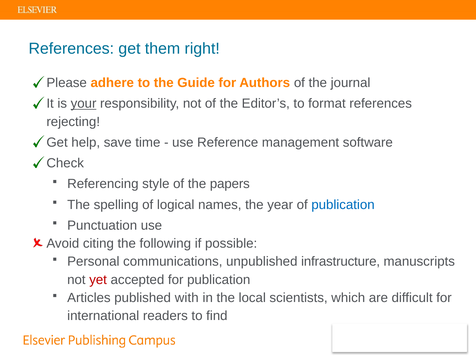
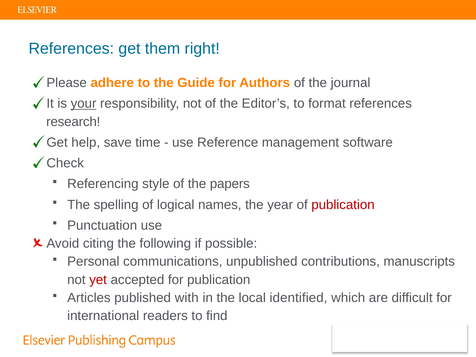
rejecting: rejecting -> research (73, 122)
publication colour: blue -> red (343, 205)
infrastructure: infrastructure -> contributions (341, 262)
scientists: scientists -> identified (299, 298)
